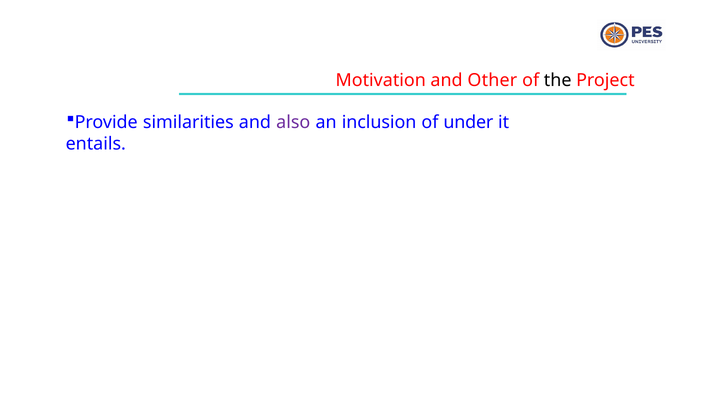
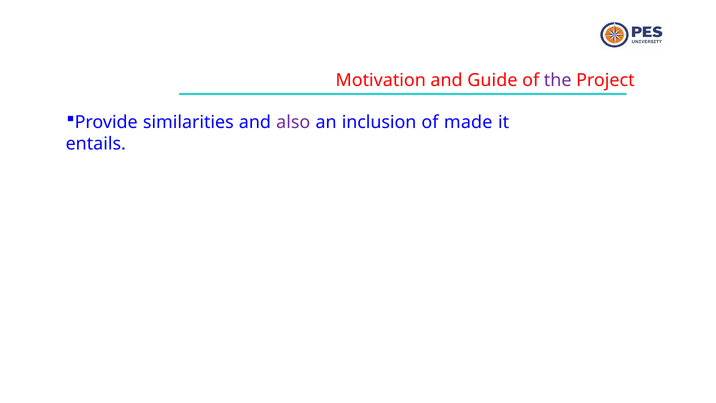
Other: Other -> Guide (492, 80)
the colour: black -> purple (558, 80)
under: under -> made (468, 122)
